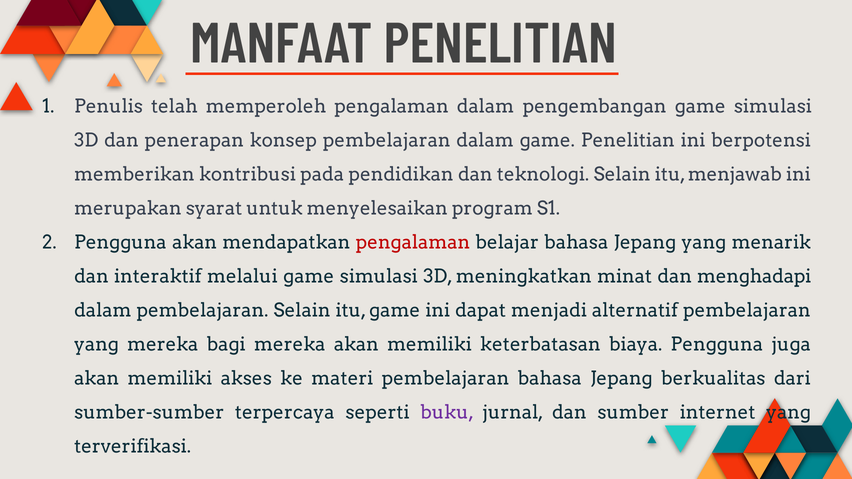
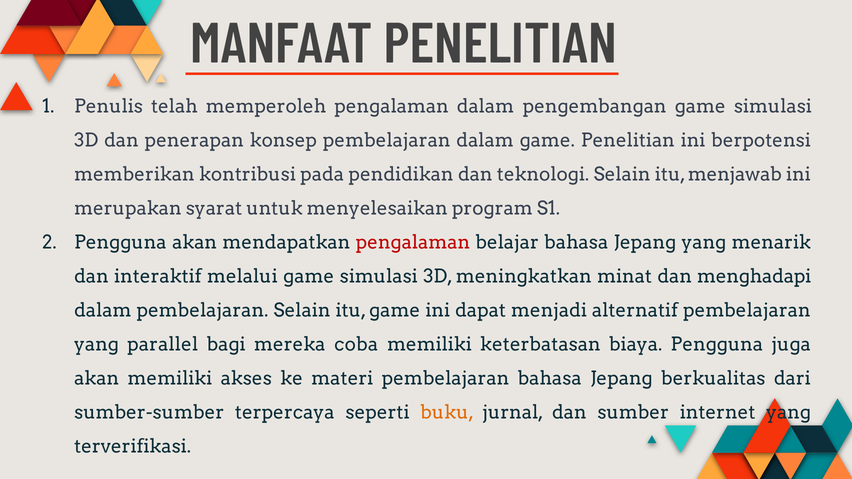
yang mereka: mereka -> parallel (163, 345)
mereka akan: akan -> coba (356, 345)
buku colour: purple -> orange (447, 413)
